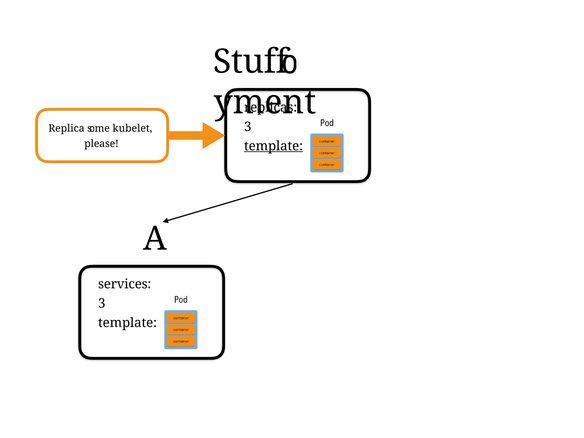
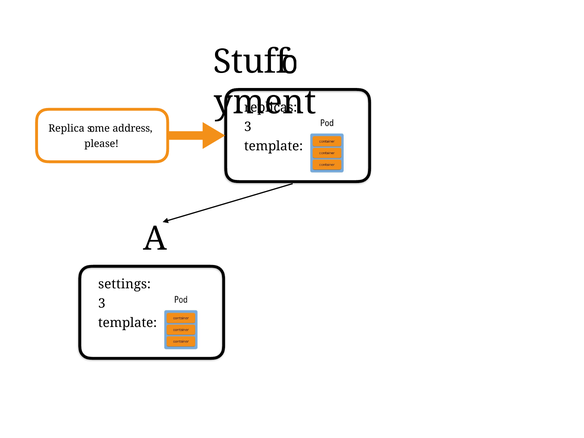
kubelet: kubelet -> address (132, 128)
template underline: present -> none (274, 146)
services: services -> settings (125, 284)
